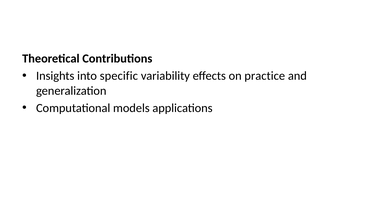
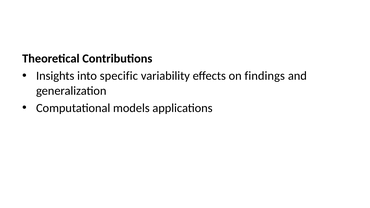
practice: practice -> findings (265, 76)
